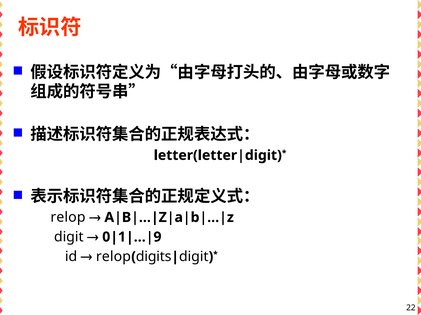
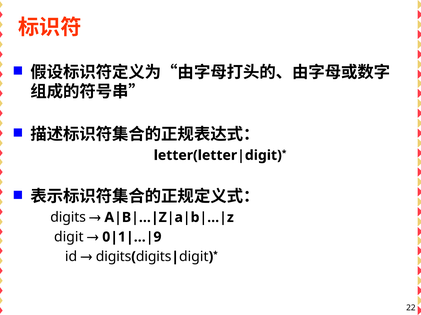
relop: relop -> digits (68, 218)
relop: relop -> digits (114, 257)
